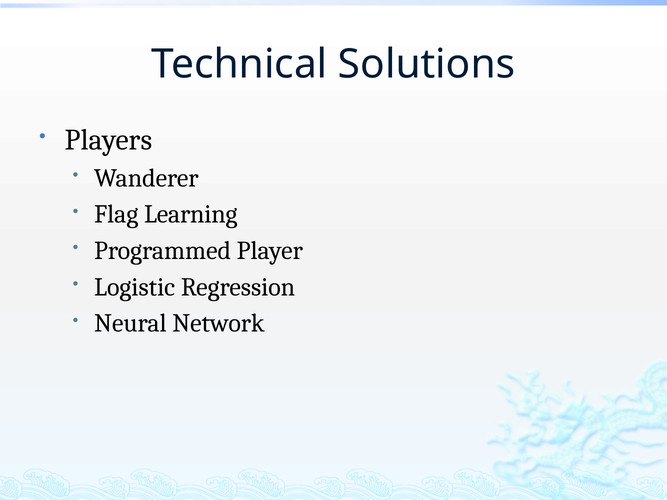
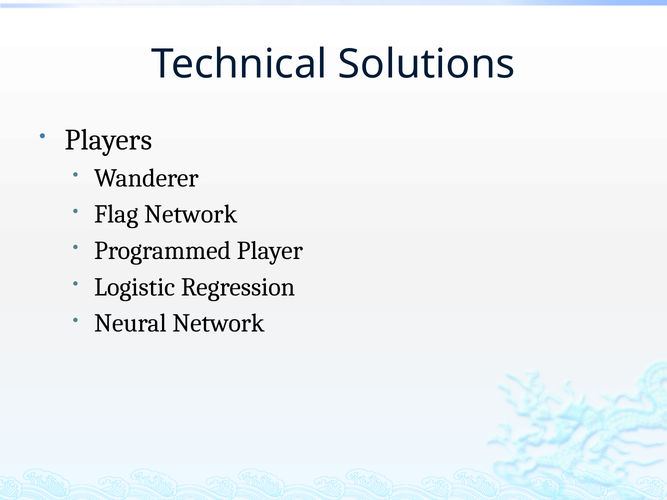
Flag Learning: Learning -> Network (191, 215)
